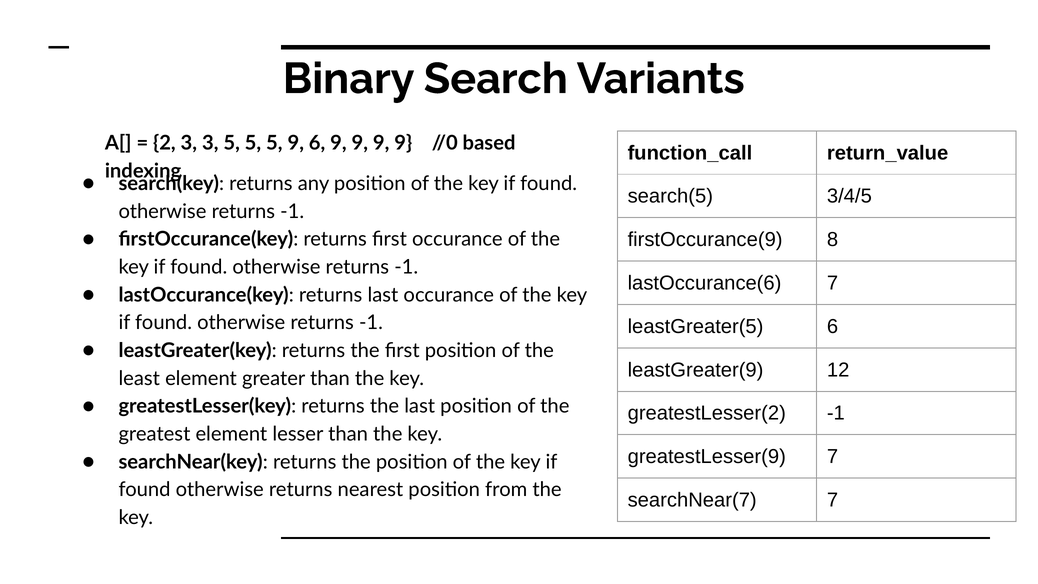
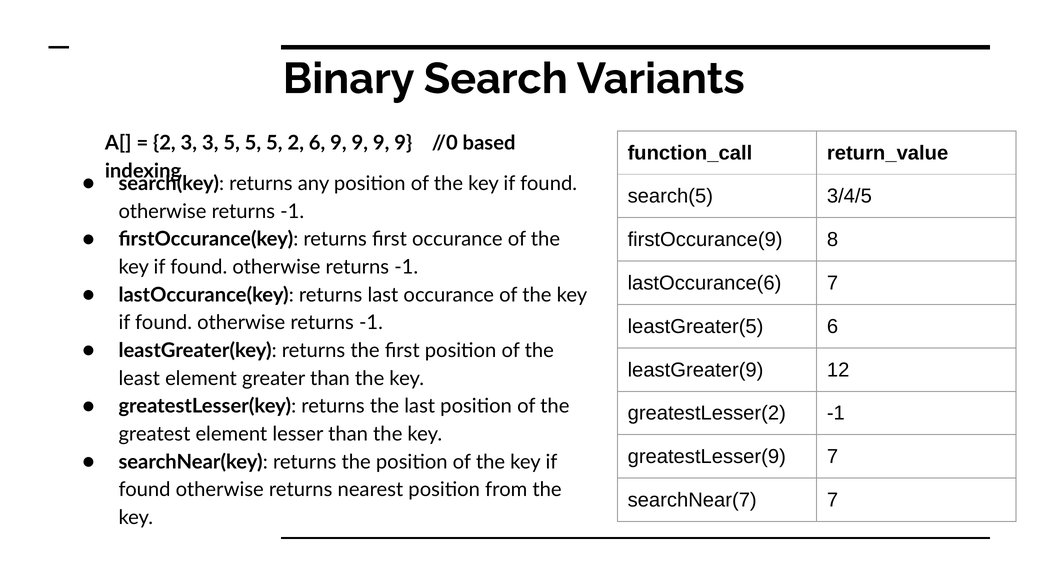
5 9: 9 -> 2 (296, 143)
